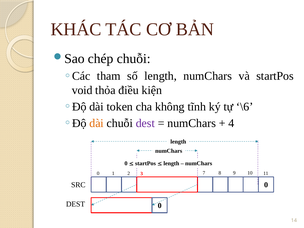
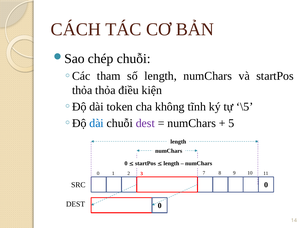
KHÁC: KHÁC -> CÁCH (76, 29)
void: void -> thỏa (82, 90)
\6: \6 -> \5 (245, 107)
dài colour: orange -> blue (97, 123)
4: 4 -> 5 (231, 123)
